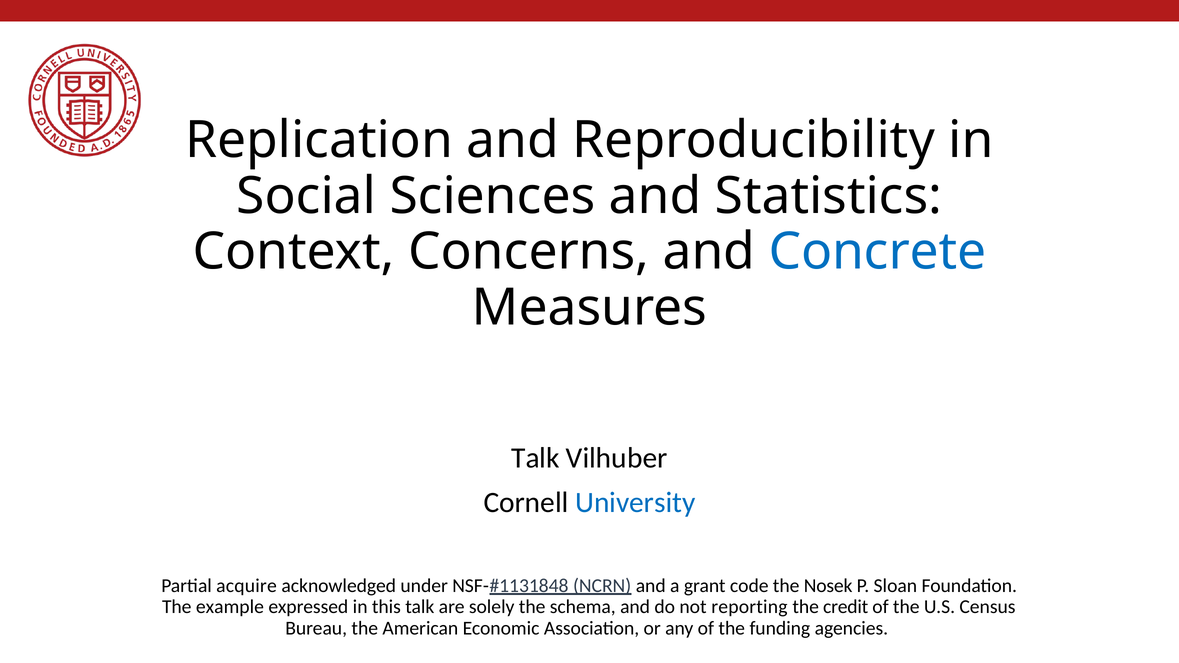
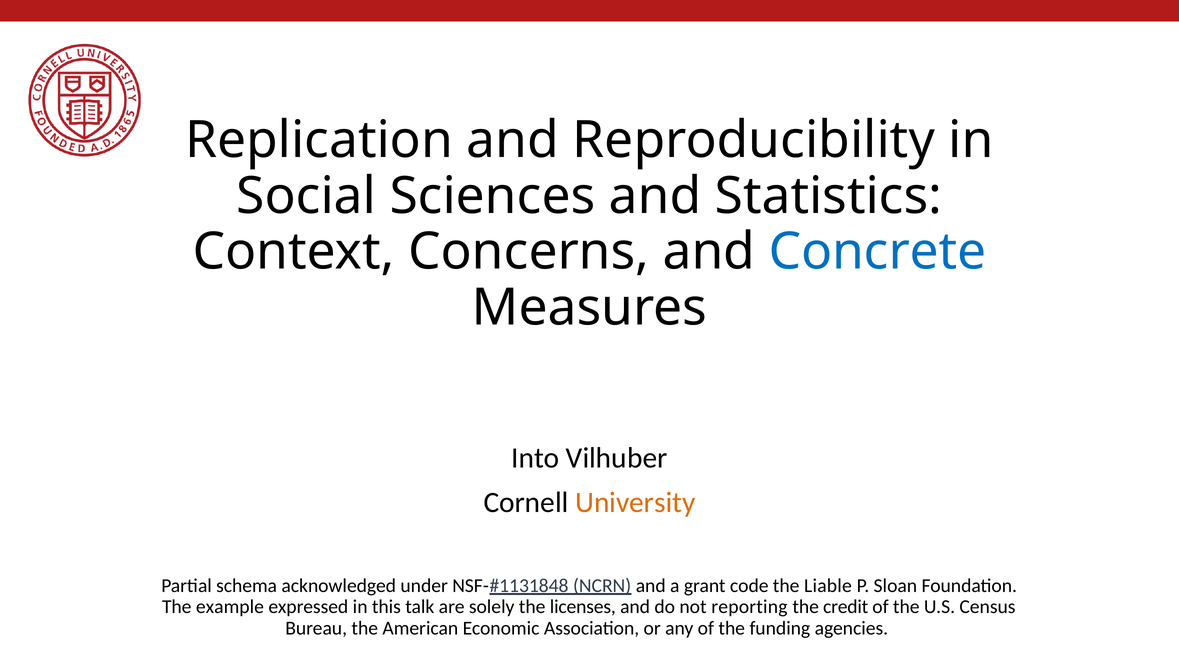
Talk: Talk -> Into (535, 458)
University colour: blue -> orange (635, 503)
acquire: acquire -> schema (247, 586)
Nosek: Nosek -> Liable (828, 586)
schema: schema -> licenses (583, 607)
